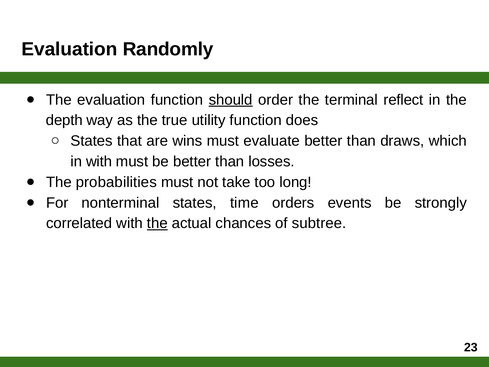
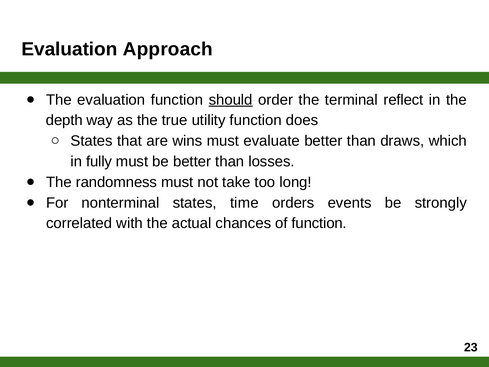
Randomly: Randomly -> Approach (168, 49)
in with: with -> fully (99, 161)
probabilities: probabilities -> randomness (116, 182)
the underline: present -> none (157, 223)
of subtree: subtree -> function (319, 223)
